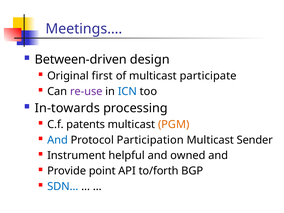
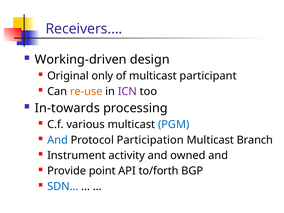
Meetings…: Meetings… -> Receivers… (84, 29)
Between-driven: Between-driven -> Working-driven (81, 60)
first: first -> only (102, 76)
participate: participate -> participant (208, 76)
re-use colour: purple -> orange (86, 91)
ICN colour: blue -> purple (127, 91)
patents: patents -> various (86, 125)
PGM colour: orange -> blue (174, 125)
Sender: Sender -> Branch (255, 140)
helpful: helpful -> activity (127, 155)
